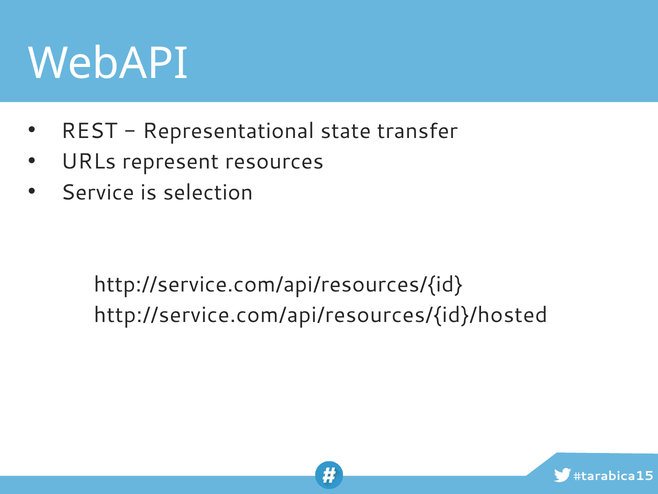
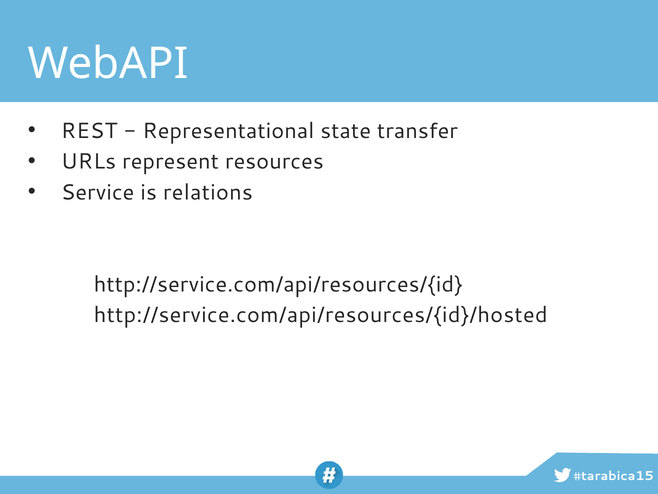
selection: selection -> relations (208, 192)
